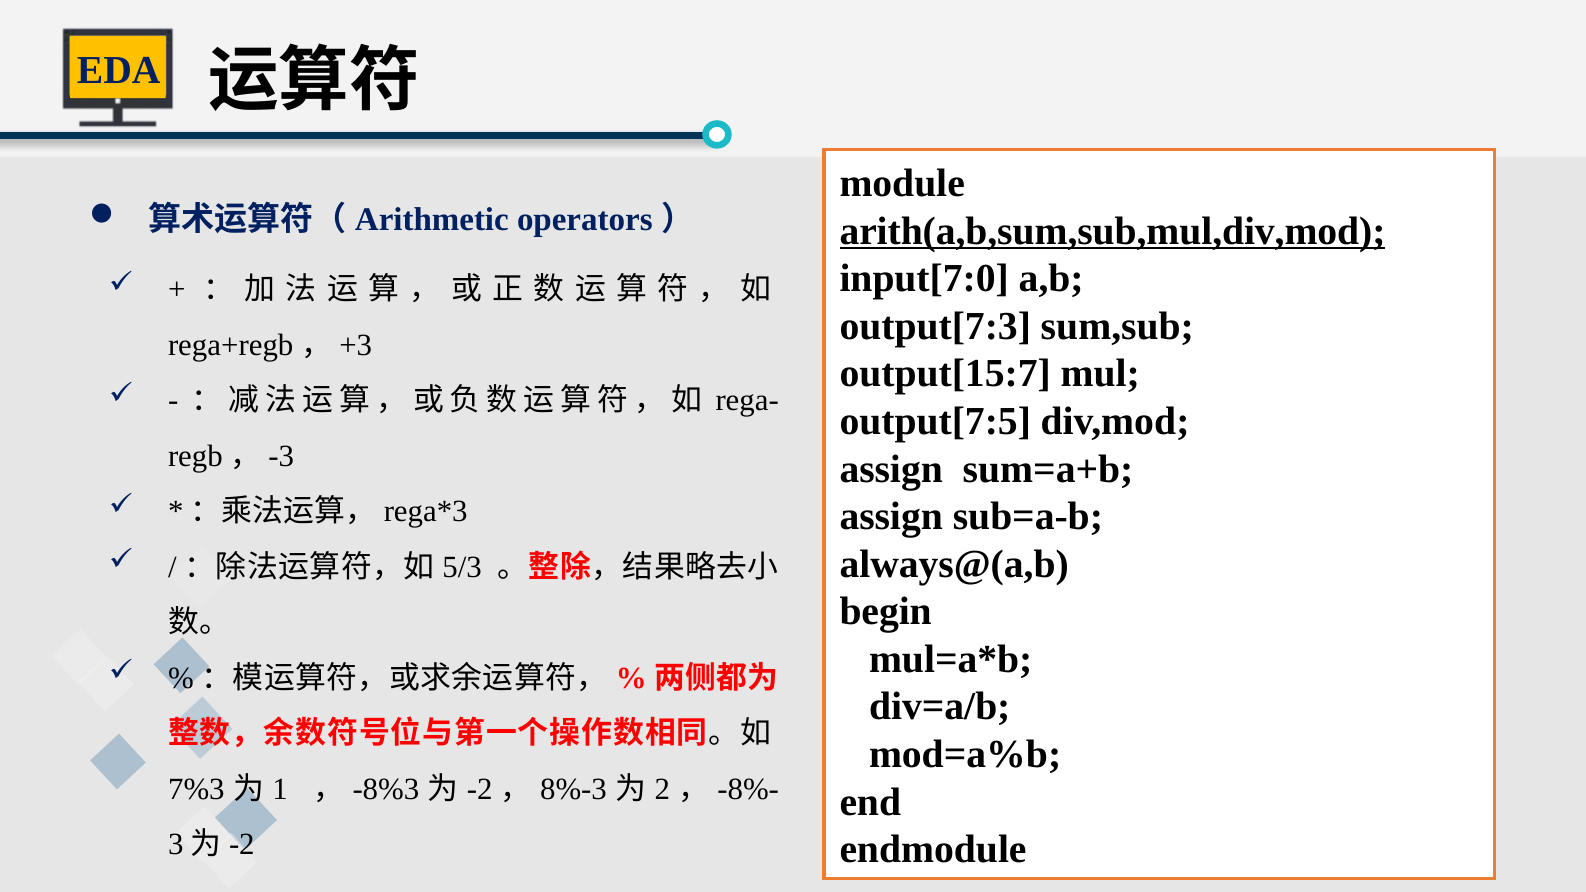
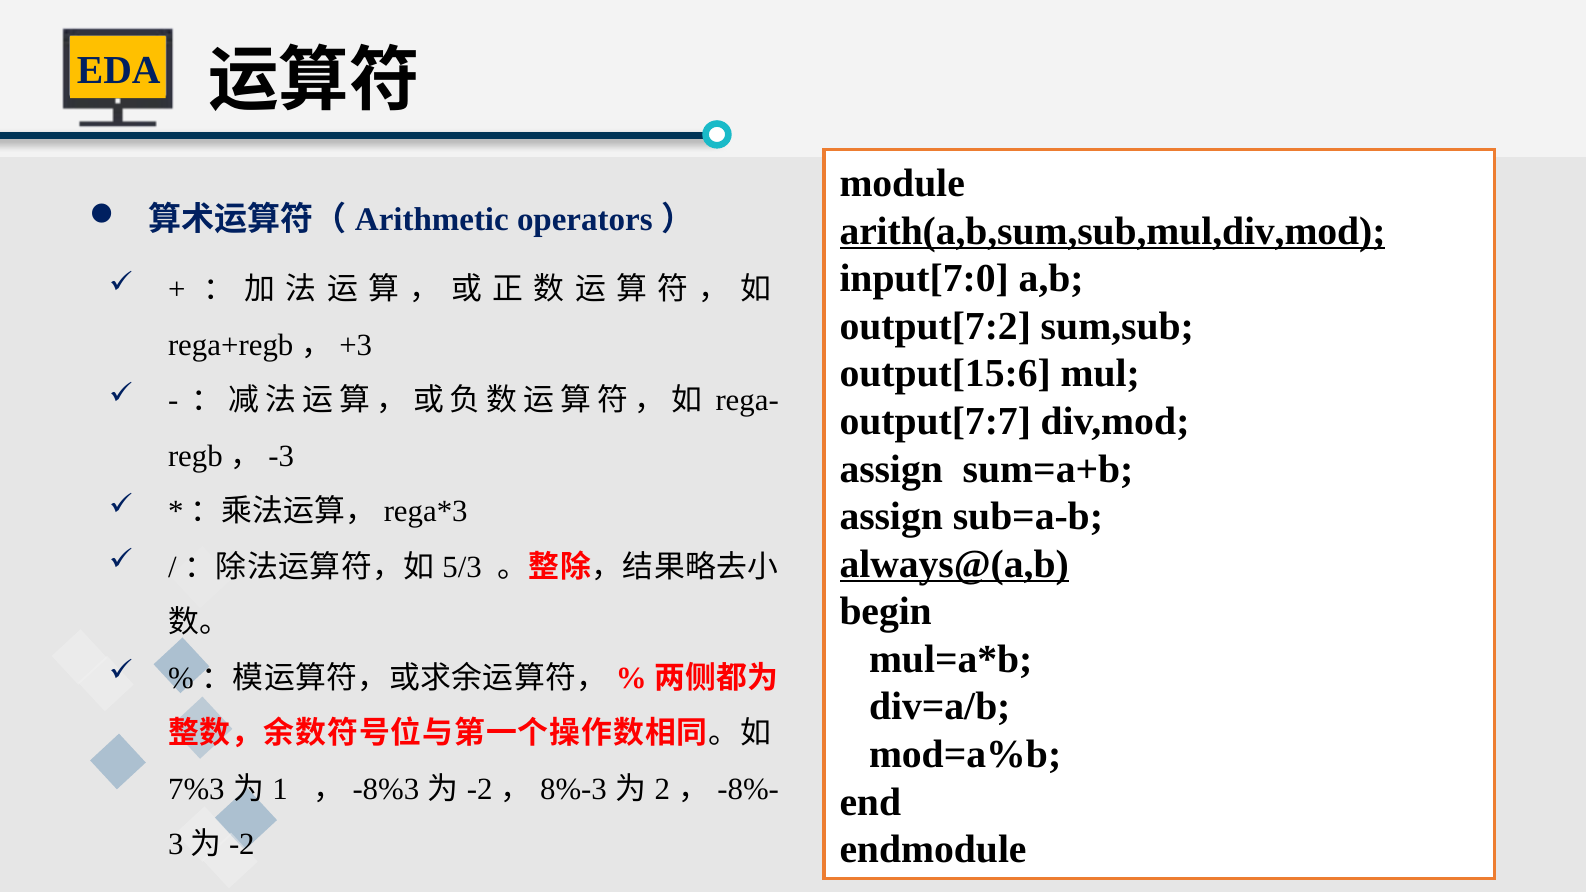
output[7:3: output[7:3 -> output[7:2 (935, 326)
output[15:7: output[15:7 -> output[15:6 (945, 374)
output[7:5: output[7:5 -> output[7:7 (935, 422)
always@(a,b underline: none -> present (954, 564)
